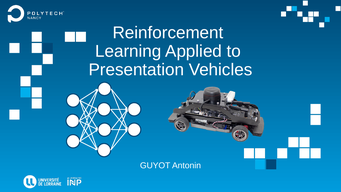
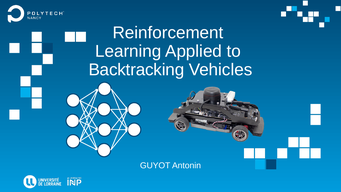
Presentation: Presentation -> Backtracking (136, 70)
